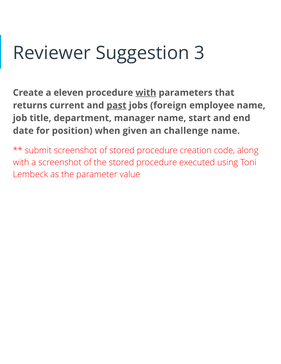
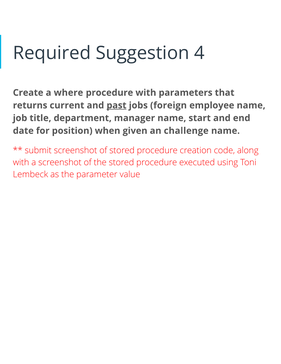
Reviewer: Reviewer -> Required (52, 53)
3: 3 -> 4 (199, 53)
eleven: eleven -> where (68, 93)
with underline: present -> none (146, 93)
